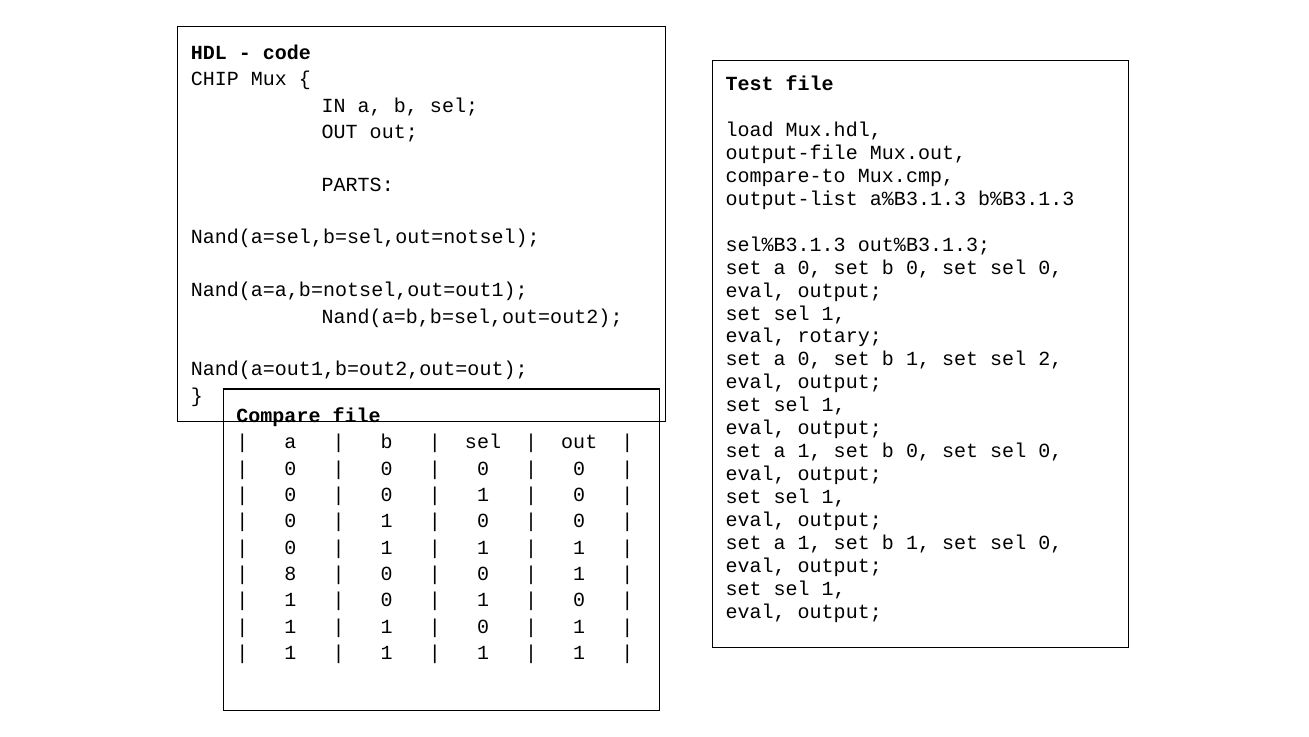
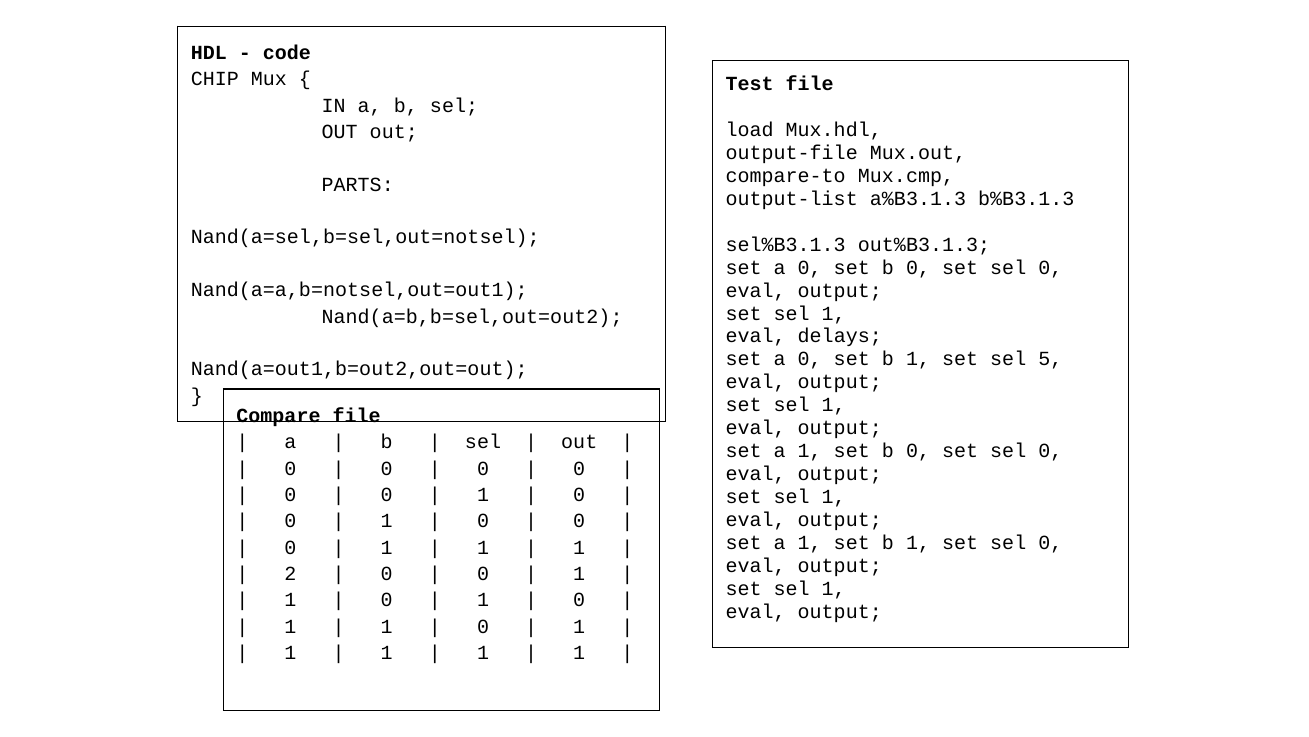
rotary: rotary -> delays (840, 336)
2: 2 -> 5 (1050, 359)
8: 8 -> 2 (290, 573)
